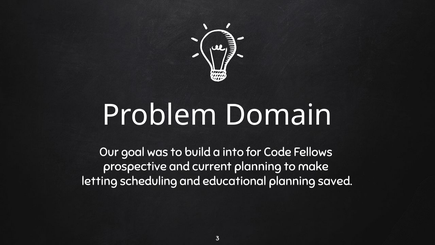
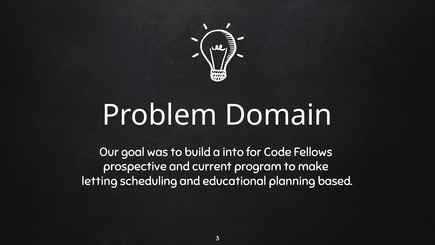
current planning: planning -> program (258, 166)
saved: saved -> based (335, 181)
